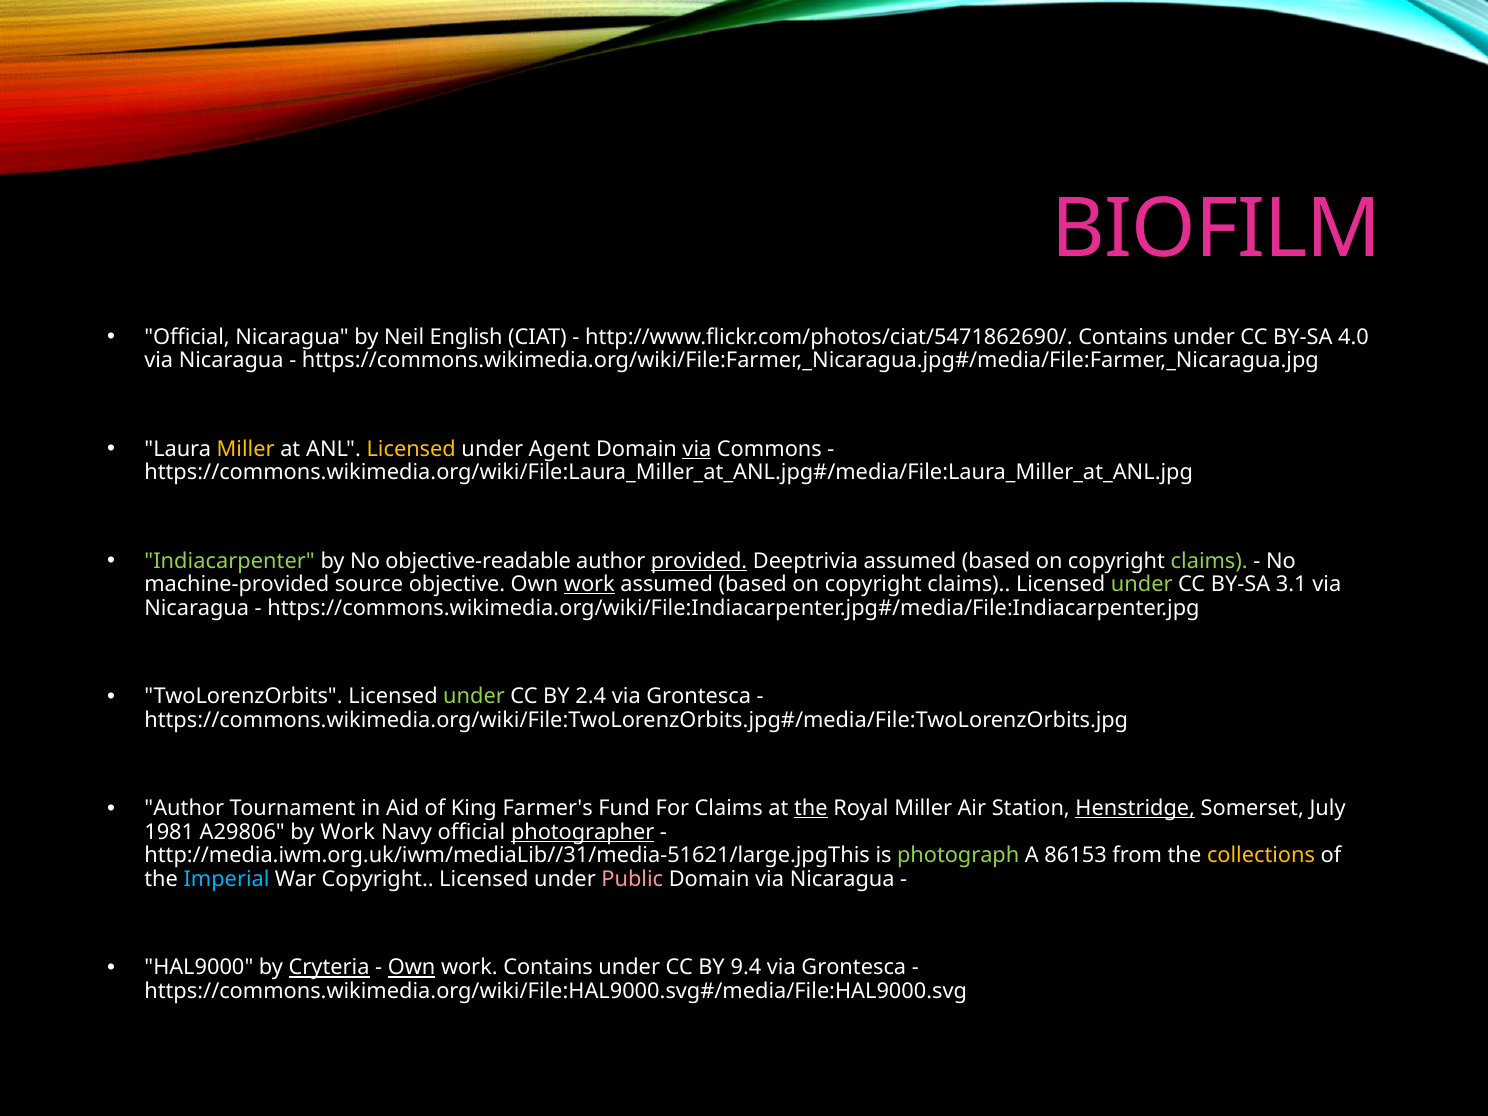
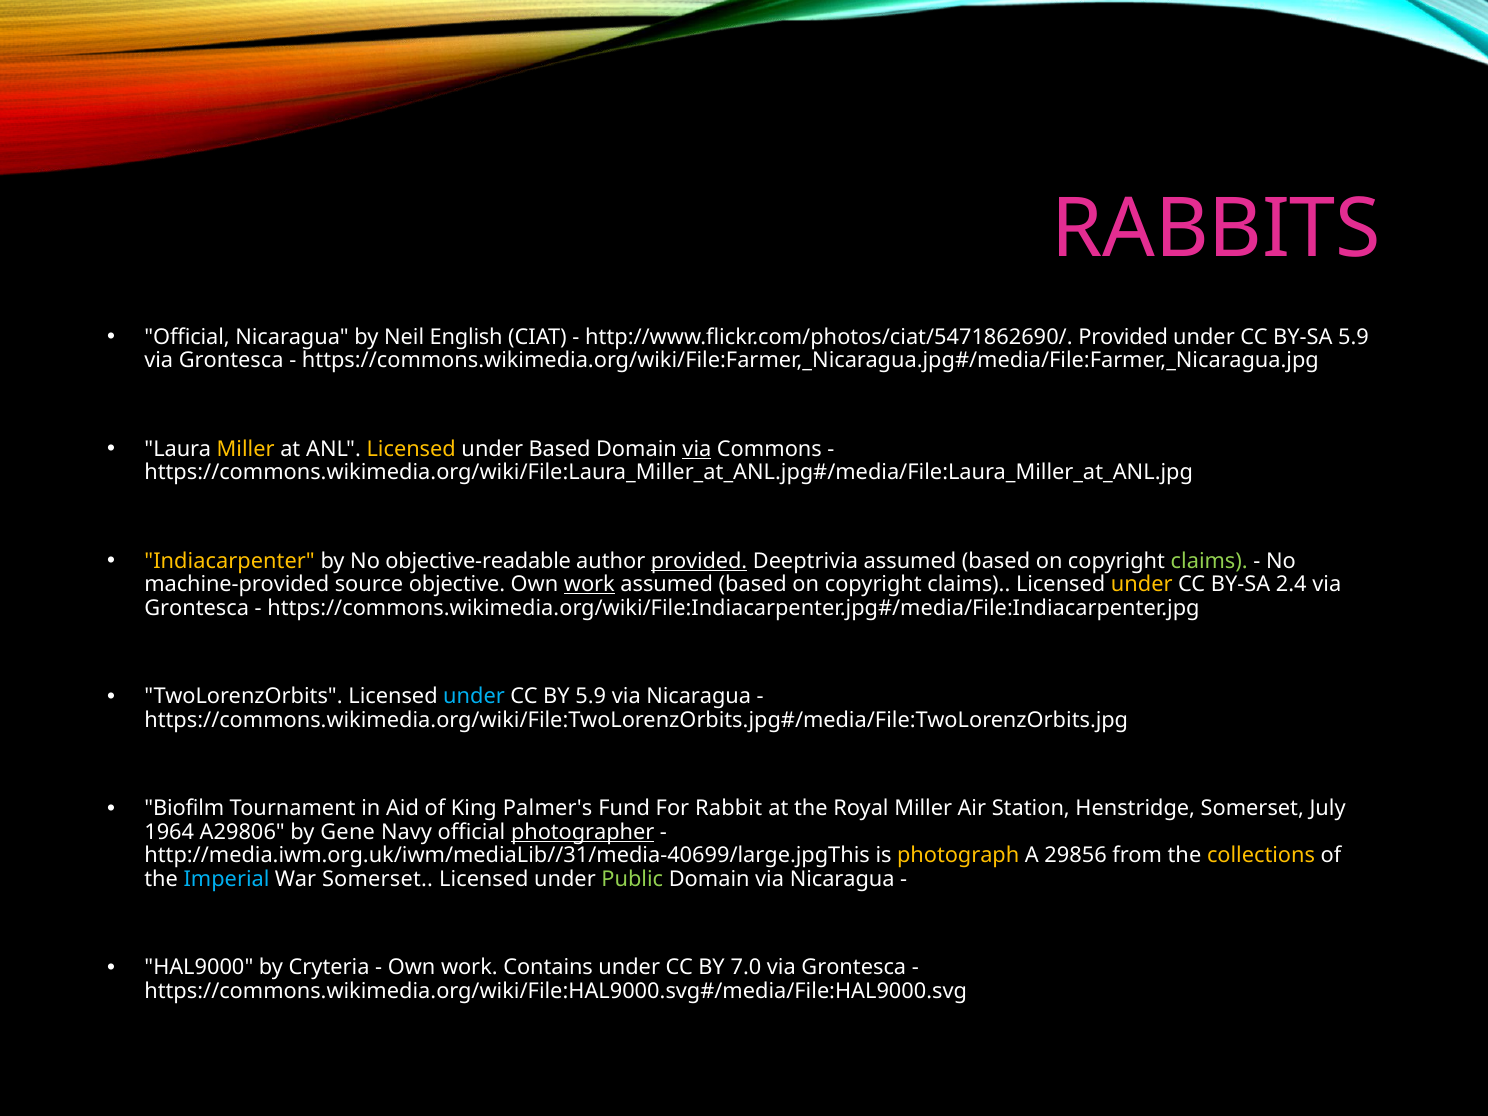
BIOFILM: BIOFILM -> RABBITS (1216, 229)
http://www.flickr.com/photos/ciat/5471862690/ Contains: Contains -> Provided (1123, 337)
BY-SA 4.0: 4.0 -> 5.9 (1354, 337)
Nicaragua: Nicaragua -> Grontesca (231, 360)
under Agent: Agent -> Based (560, 449)
Indiacarpenter colour: light green -> yellow (230, 561)
under colour: light green -> yellow (1142, 584)
3.1: 3.1 -> 2.4 (1291, 584)
Nicaragua: Nicaragua -> Grontesca (197, 608)
under colour: light green -> light blue (474, 696)
BY 2.4: 2.4 -> 5.9 (591, 696)
Grontesca: Grontesca -> Nicaragua (699, 696)
Author: Author -> Biofilm (184, 808)
Farmer's: Farmer's -> Palmer's (548, 808)
For Claims: Claims -> Rabbit (729, 808)
the underline: present -> none (811, 808)
Henstridge underline: present -> none (1135, 808)
1981: 1981 -> 1964 (169, 832)
by Work: Work -> Gene (348, 832)
http://media.iwm.org.uk/iwm/mediaLib//31/media-51621/large.jpgThis: http://media.iwm.org.uk/iwm/mediaLib//31/media-51621/large.jpgThis -> http://media.iwm.org.uk/iwm/mediaLib//31/media-40699/large.jpgThis (507, 856)
photograph colour: light green -> yellow (958, 856)
86153: 86153 -> 29856 (1076, 856)
War Copyright: Copyright -> Somerset (378, 879)
Public colour: pink -> light green (632, 879)
Cryteria underline: present -> none (329, 968)
Own underline: present -> none (412, 968)
9.4: 9.4 -> 7.0 (746, 968)
